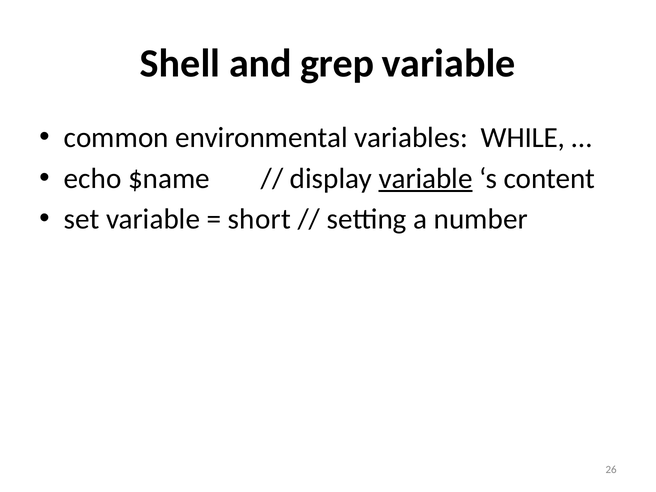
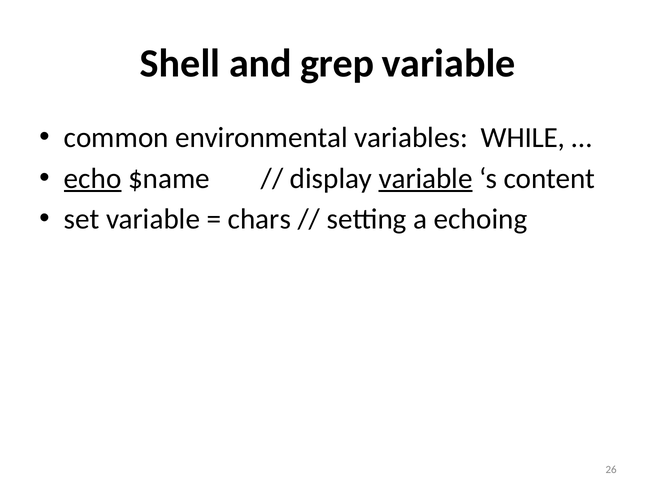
echo underline: none -> present (93, 178)
short: short -> chars (259, 219)
number: number -> echoing (481, 219)
